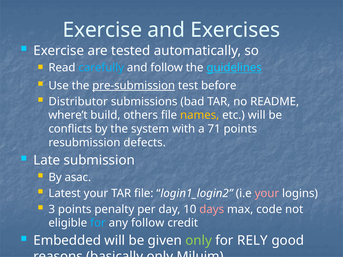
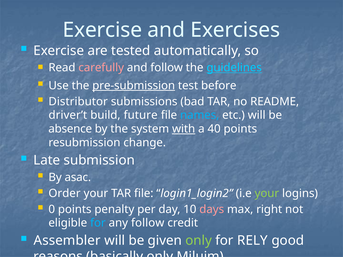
carefully colour: light blue -> pink (101, 68)
where’t: where’t -> driver’t (68, 115)
others: others -> future (141, 115)
names colour: yellow -> light blue (200, 115)
conflicts: conflicts -> absence (70, 129)
with underline: none -> present (184, 129)
71: 71 -> 40 (214, 129)
defects: defects -> change (145, 143)
Latest: Latest -> Order (65, 193)
your colour: pink -> light green (267, 193)
3: 3 -> 0 (52, 209)
code: code -> right (269, 209)
Embedded: Embedded -> Assembler (67, 241)
